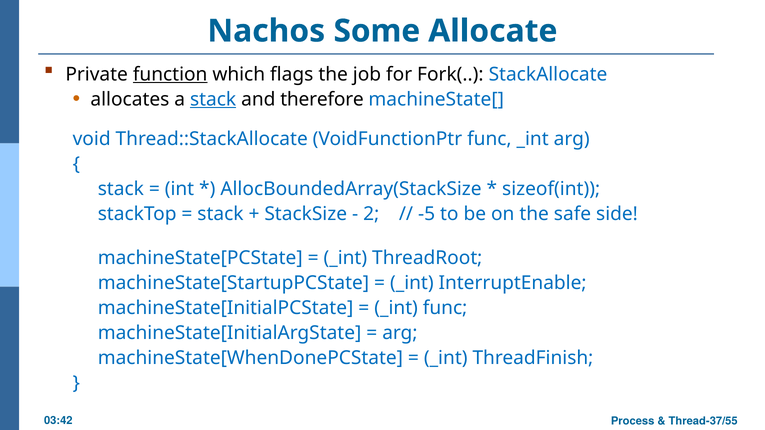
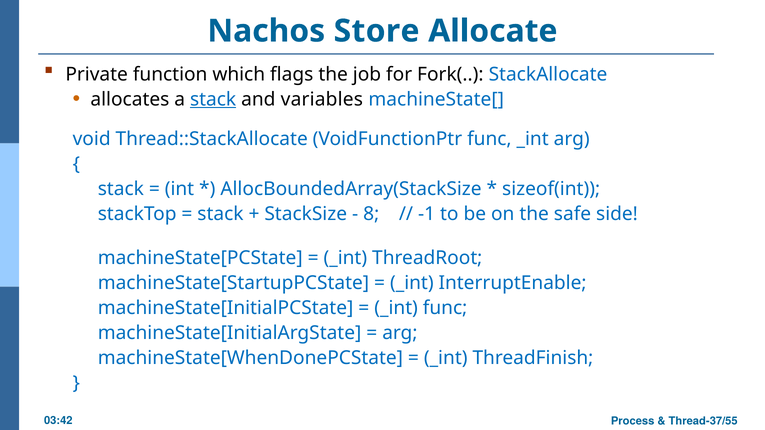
Some: Some -> Store (377, 31)
function underline: present -> none (170, 74)
therefore: therefore -> variables (322, 99)
2: 2 -> 8 (371, 214)
-5: -5 -> -1 (427, 214)
